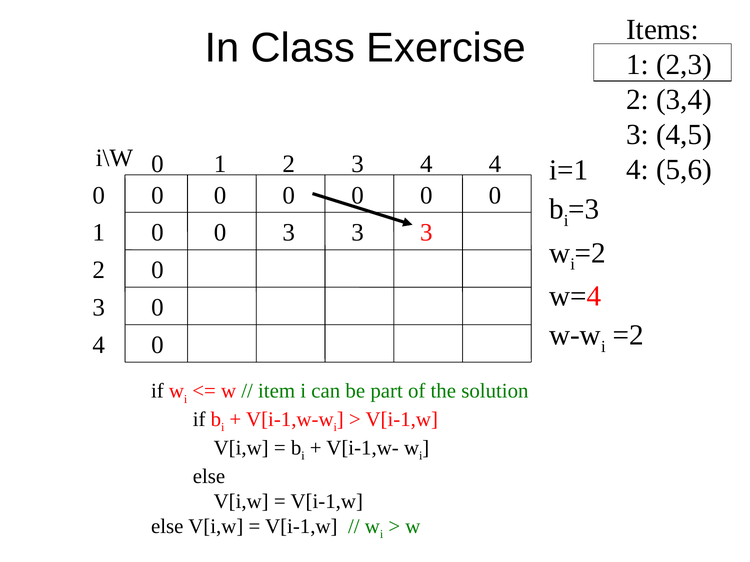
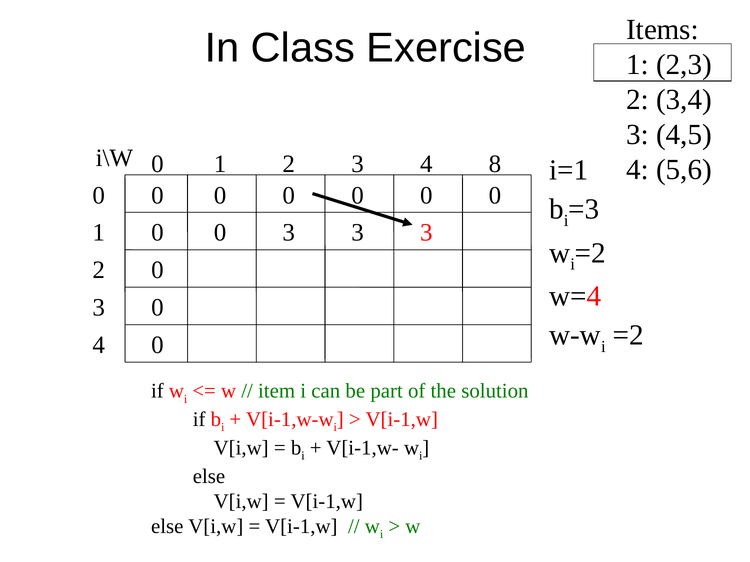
4 4: 4 -> 8 (495, 164)
